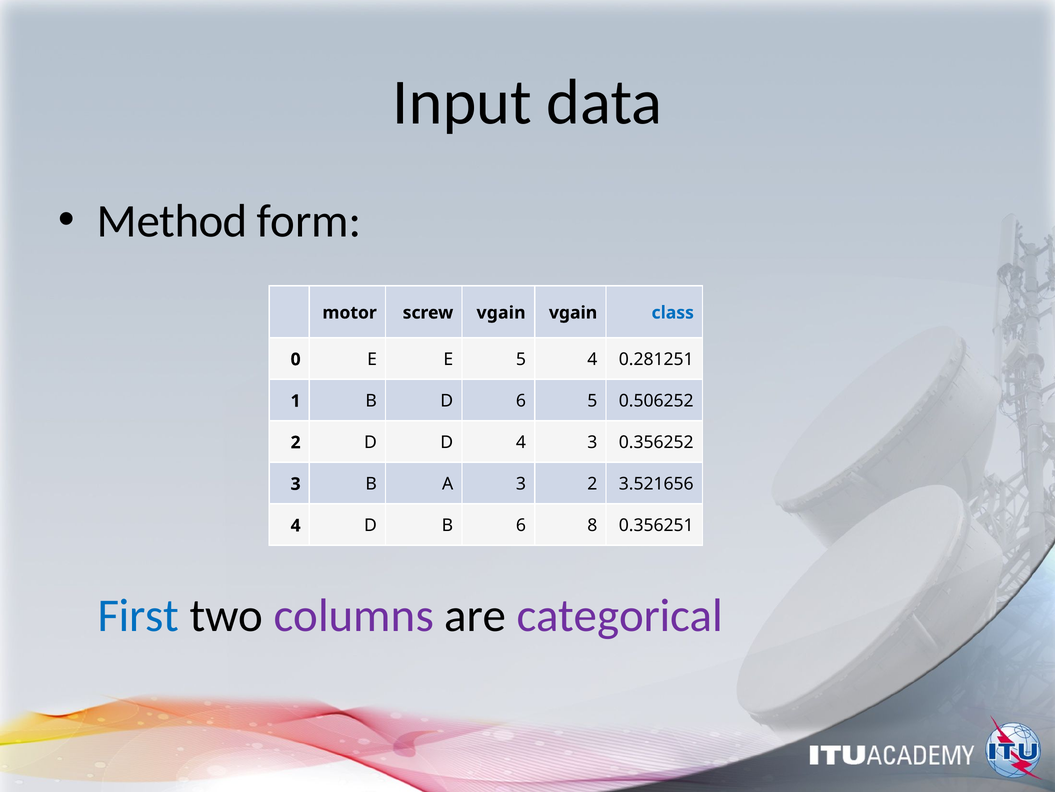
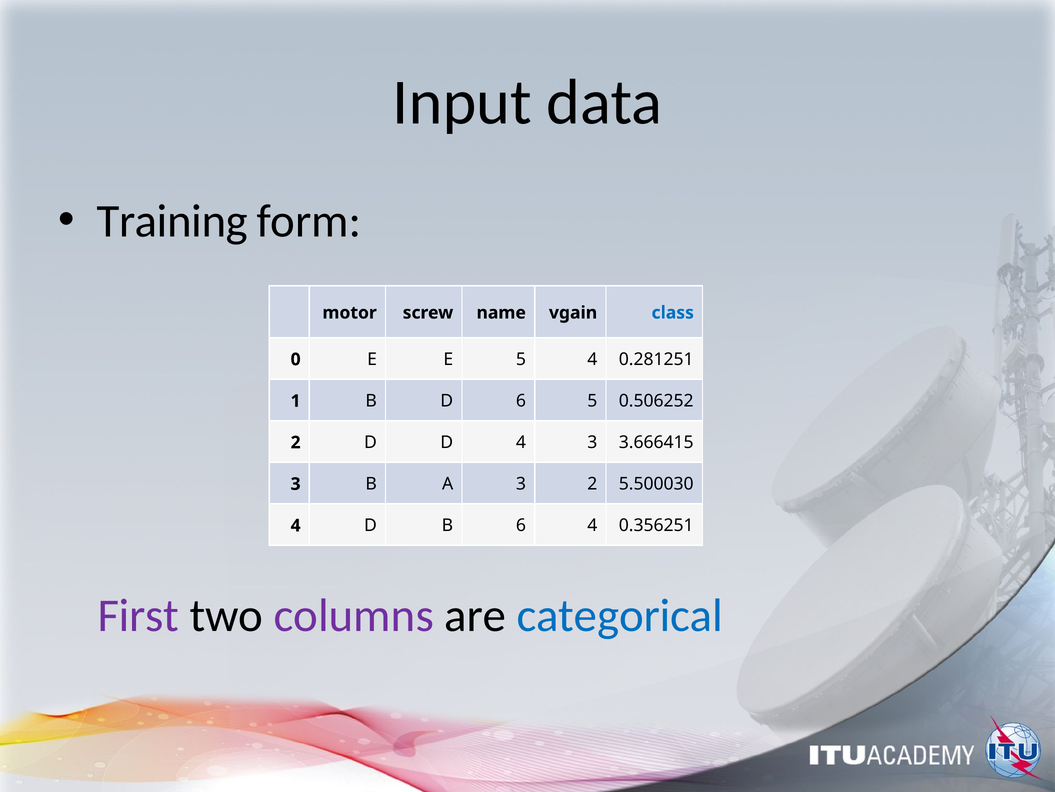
Method: Method -> Training (172, 221)
screw vgain: vgain -> name (501, 312)
0.356252: 0.356252 -> 3.666415 (656, 442)
3.521656: 3.521656 -> 5.500030 (656, 484)
6 8: 8 -> 4 (592, 525)
First colour: blue -> purple (138, 615)
categorical colour: purple -> blue (620, 615)
